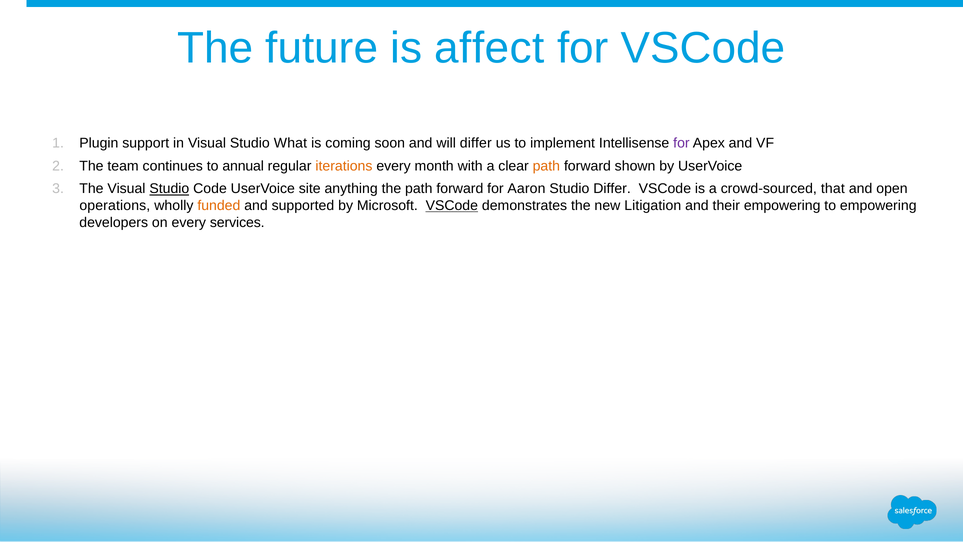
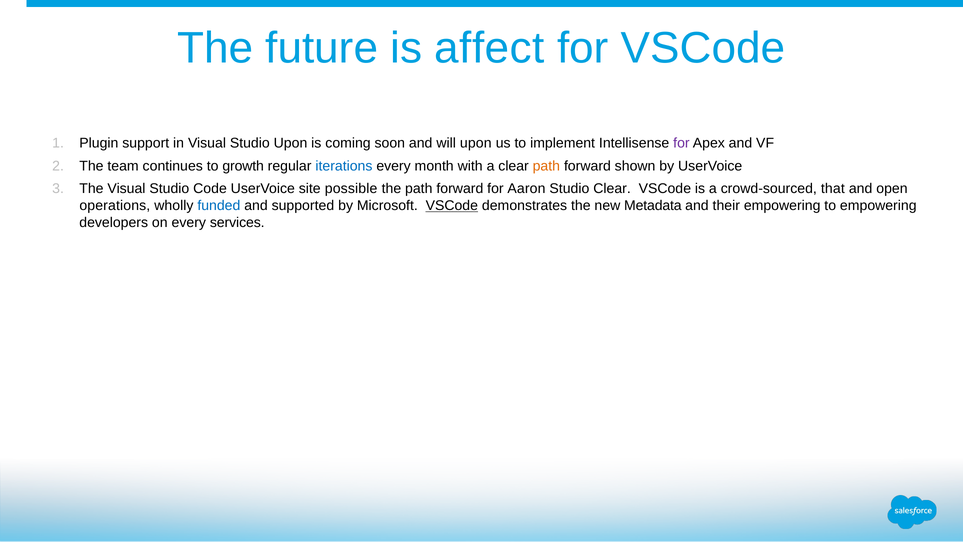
Studio What: What -> Upon (291, 143)
will differ: differ -> upon (476, 143)
annual: annual -> growth (243, 166)
iterations colour: orange -> blue (344, 166)
Studio underline: present -> none (169, 189)
anything: anything -> possible (351, 189)
Studio Differ: Differ -> Clear (612, 189)
funded colour: orange -> blue (219, 206)
Litigation: Litigation -> Metadata (653, 206)
